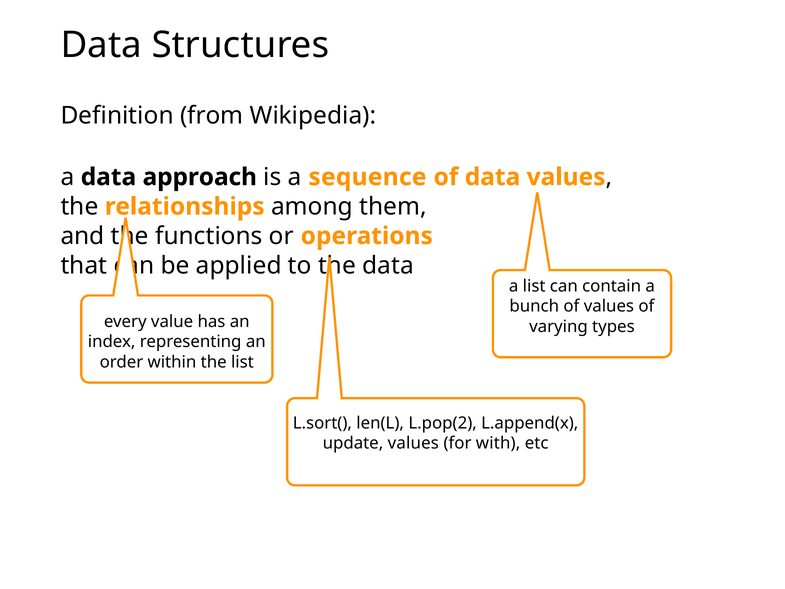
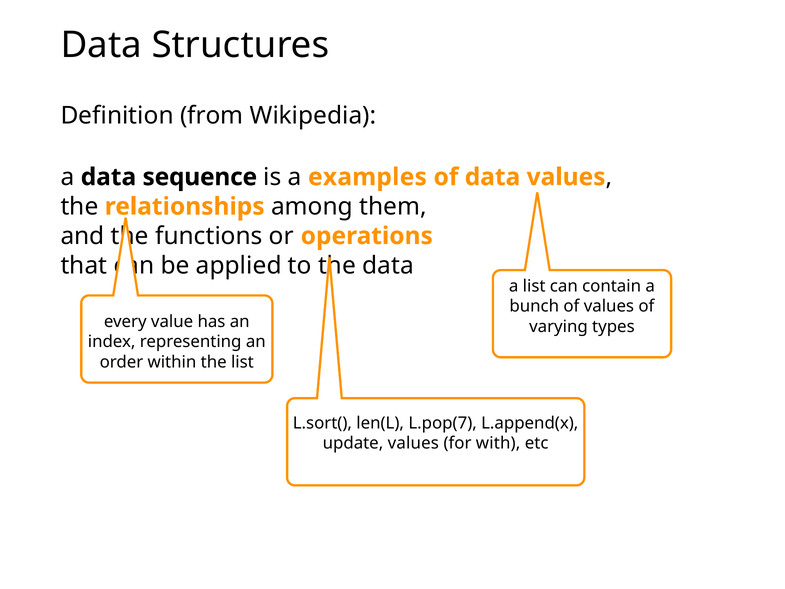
approach: approach -> sequence (200, 177)
sequence: sequence -> examples (367, 177)
L.pop(2: L.pop(2 -> L.pop(7 (443, 423)
